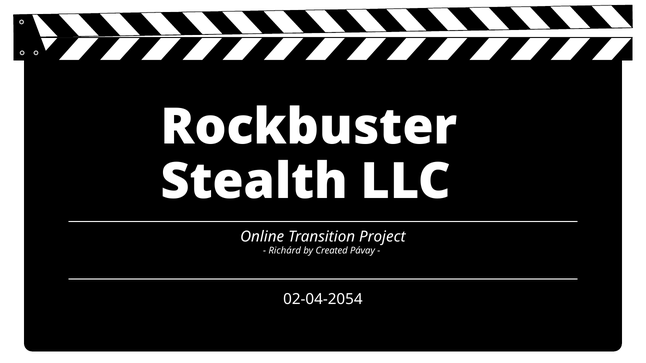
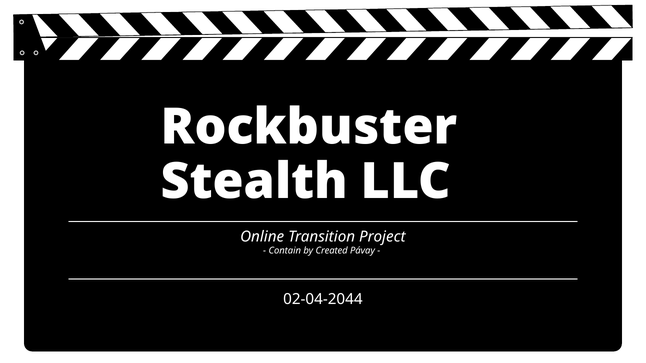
Richárd: Richárd -> Contain (285, 251)
02-04-2054: 02-04-2054 -> 02-04-2044 (323, 300)
